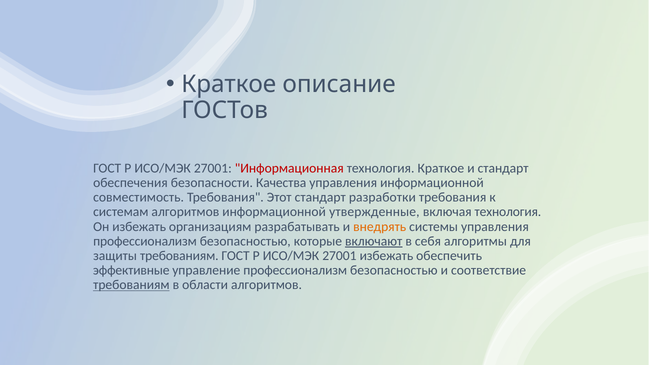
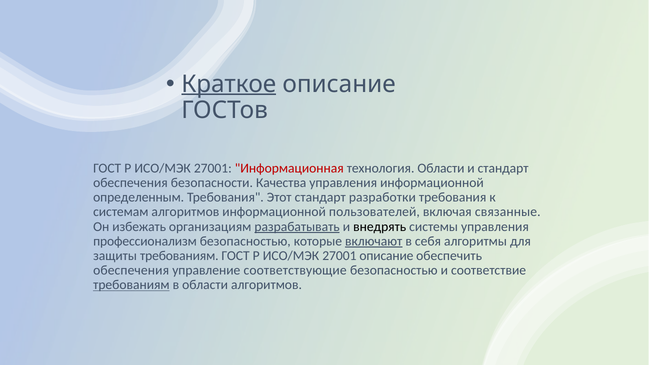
Краткое underline: none -> present (229, 84)
технология Краткое: Краткое -> Области (441, 168)
совместимость: совместимость -> определенным (139, 197)
утвержденные: утвержденные -> пользователей (374, 212)
включая технология: технология -> связанные (508, 212)
разрабатывать underline: none -> present (297, 227)
внедрять colour: orange -> black (380, 227)
27001 избежать: избежать -> описание (386, 256)
эффективные: эффективные -> обеспечения (131, 270)
управление профессионализм: профессионализм -> соответствующие (295, 270)
